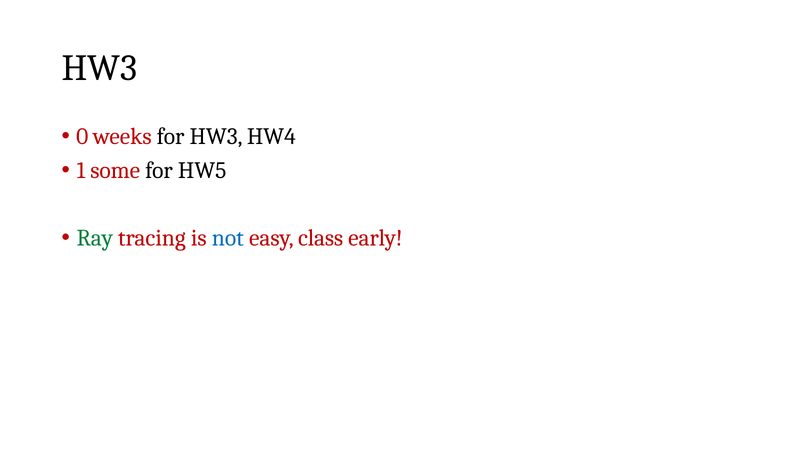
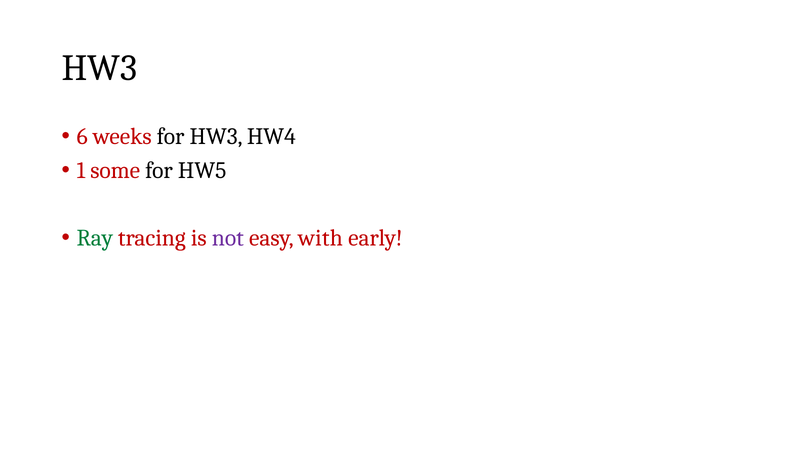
0: 0 -> 6 (82, 136)
not colour: blue -> purple (228, 238)
class: class -> with (320, 238)
